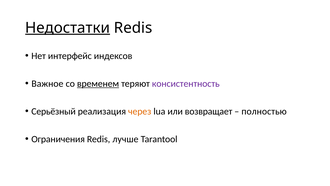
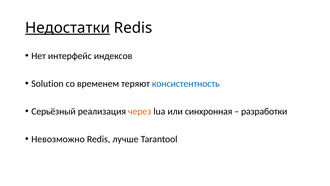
Важное: Важное -> Solution (47, 83)
временем underline: present -> none (98, 83)
консистентность colour: purple -> blue (186, 83)
возвращает: возвращает -> синхронная (209, 111)
полностью: полностью -> разработки (264, 111)
Ограничения: Ограничения -> Невозможно (58, 139)
